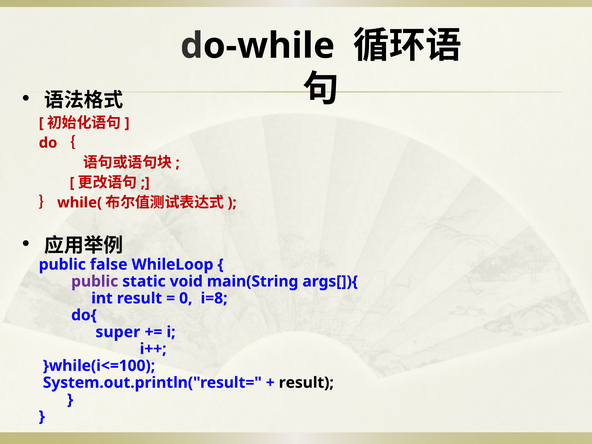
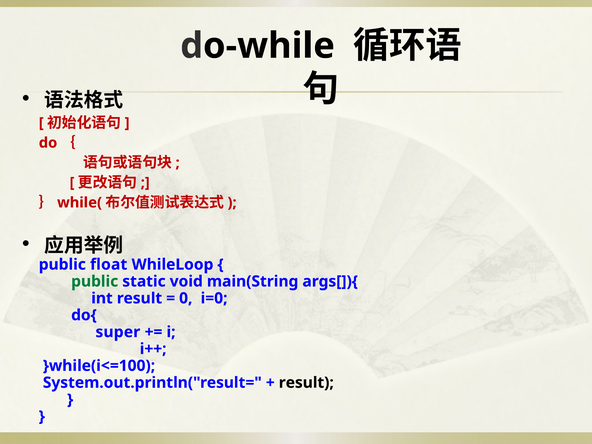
false: false -> float (109, 265)
public colour: purple -> green (95, 281)
i=8: i=8 -> i=0 (214, 298)
